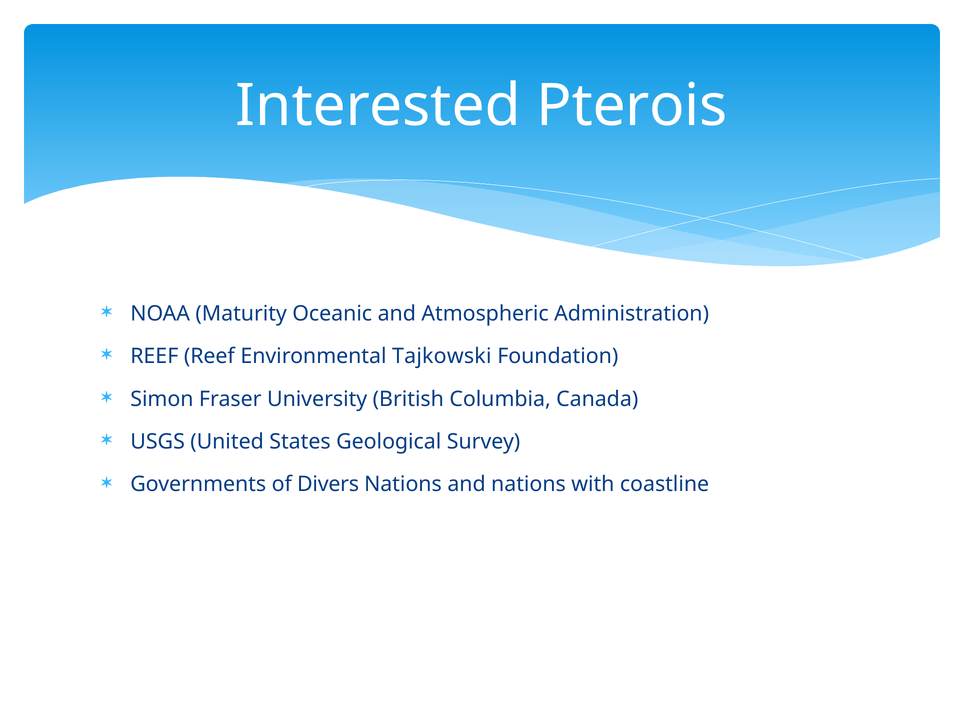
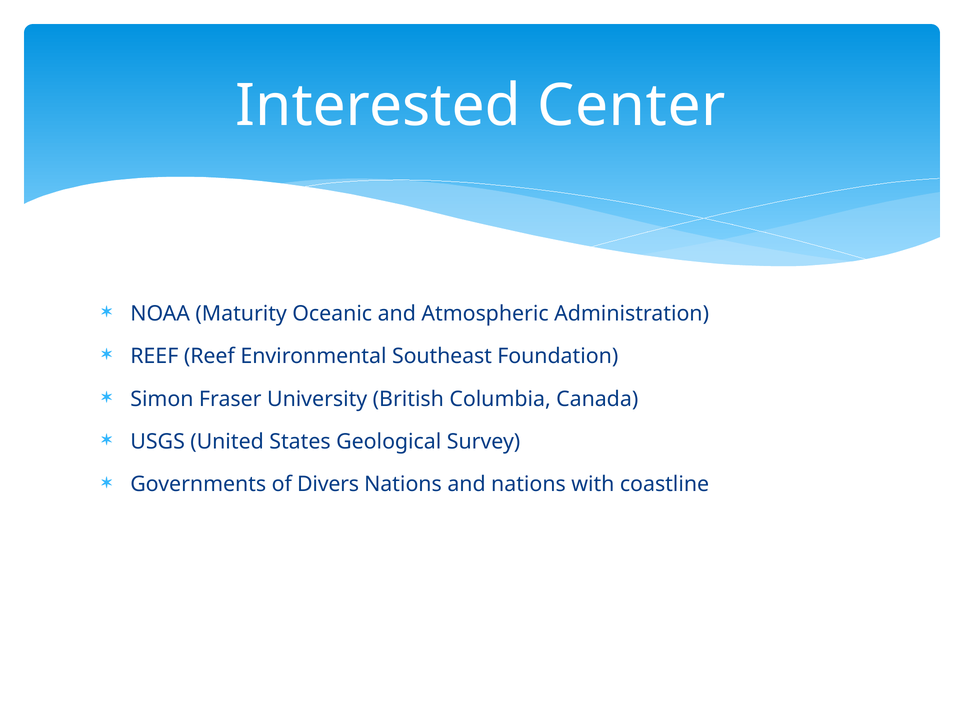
Pterois: Pterois -> Center (631, 106)
Tajkowski: Tajkowski -> Southeast (442, 356)
